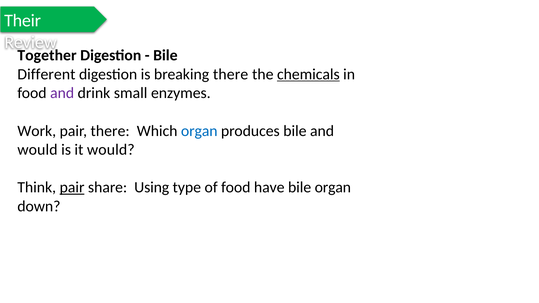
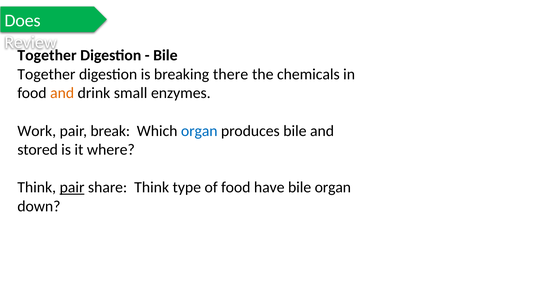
Their: Their -> Does (23, 21)
Different: Different -> Together (46, 74)
chemicals underline: present -> none (308, 74)
and colour: purple -> orange (62, 93)
pair there: there -> break (110, 131)
would: would -> stored (38, 150)
it would: would -> where (111, 150)
share Using: Using -> Think (152, 188)
